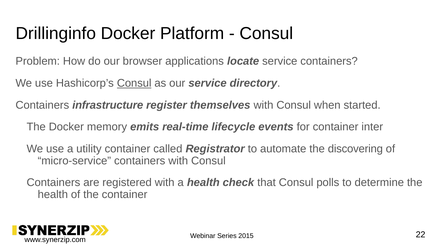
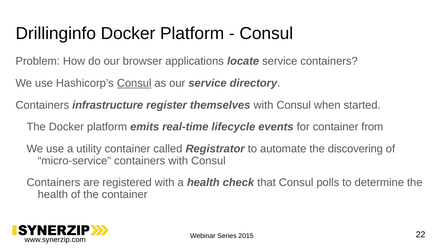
The Docker memory: memory -> platform (107, 127)
inter: inter -> from (372, 127)
